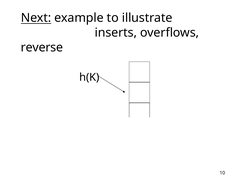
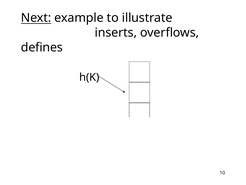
reverse: reverse -> defines (42, 47)
